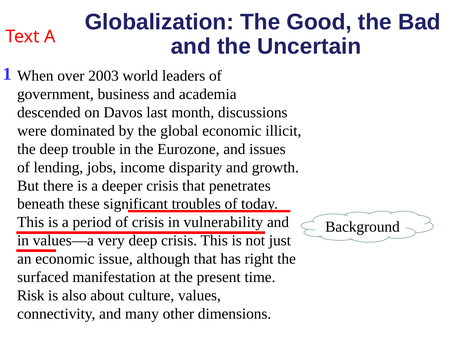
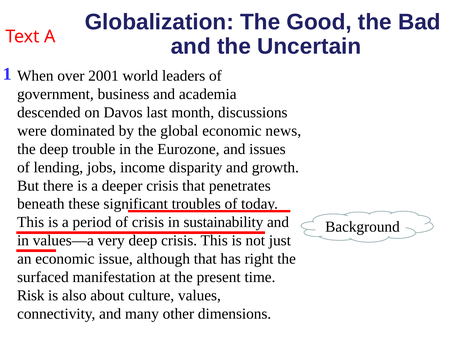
2003: 2003 -> 2001 (104, 76)
illicit: illicit -> news (283, 131)
vulnerability: vulnerability -> sustainability (223, 223)
